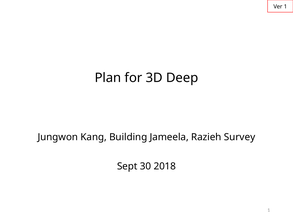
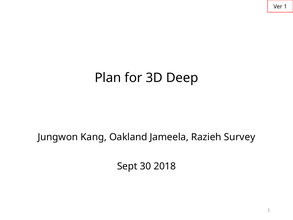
Building: Building -> Oakland (128, 137)
